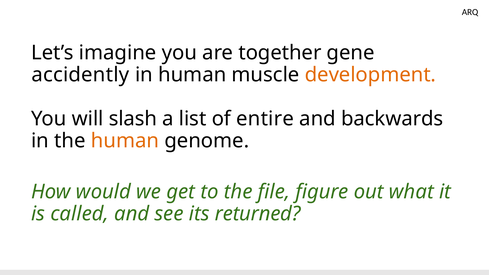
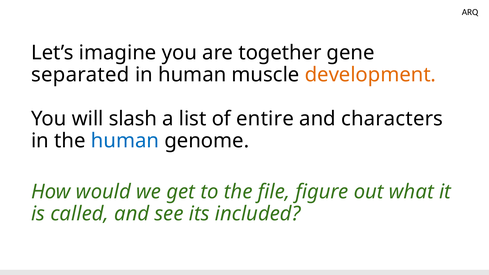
accidently: accidently -> separated (80, 75)
backwards: backwards -> characters (392, 119)
human colour: orange -> blue (125, 141)
returned: returned -> included (258, 214)
